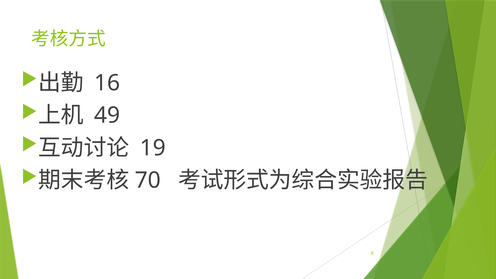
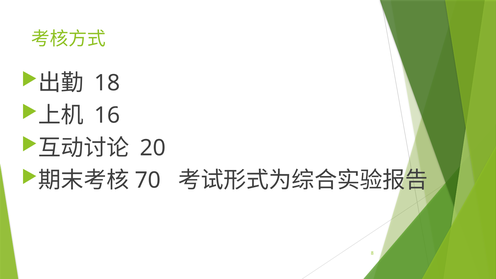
16: 16 -> 18 (107, 83)
49: 49 -> 16 (107, 115)
19: 19 -> 20 (153, 148)
